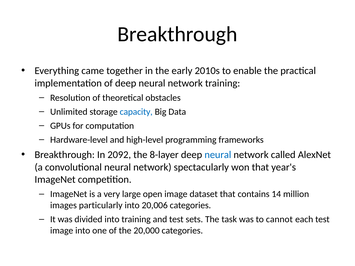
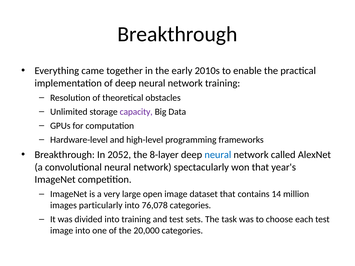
capacity colour: blue -> purple (136, 112)
2092: 2092 -> 2052 (119, 155)
20,006: 20,006 -> 76,078 (155, 205)
cannot: cannot -> choose (279, 219)
